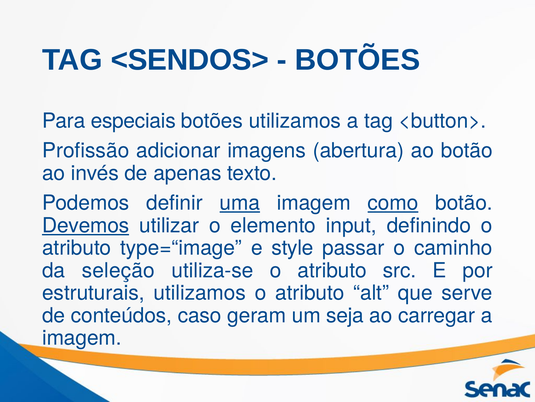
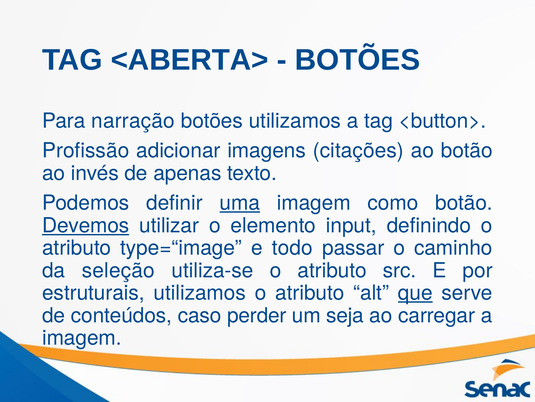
<SENDOS>: <SENDOS> -> <ABERTA> (190, 60)
especiais: especiais -> narração (133, 121)
abertura: abertura -> citações (358, 150)
como underline: present -> none (393, 203)
style: style -> todo (292, 248)
que underline: none -> present (415, 292)
geram: geram -> perder (257, 315)
